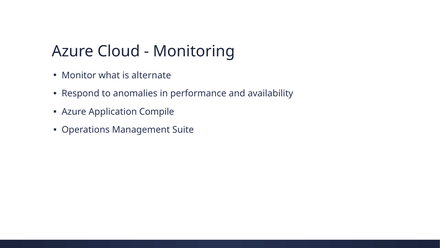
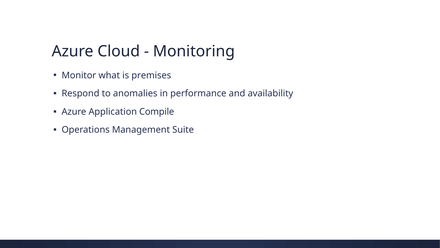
alternate: alternate -> premises (151, 75)
